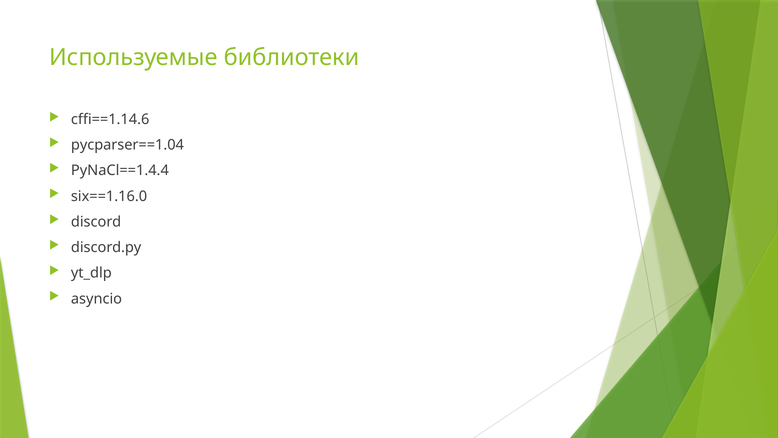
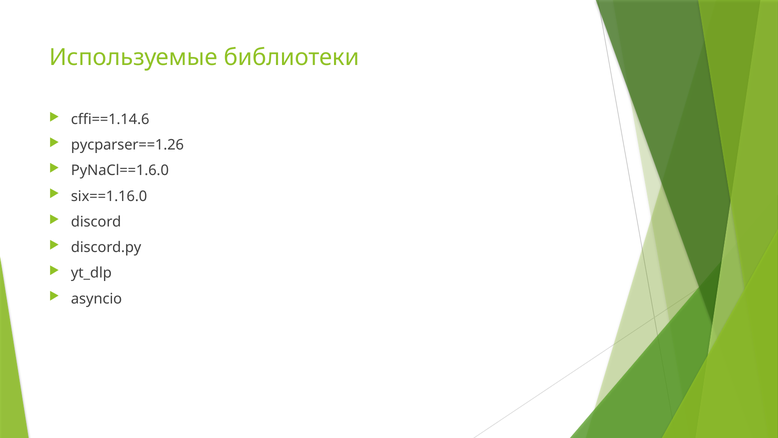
pycparser==1.04: pycparser==1.04 -> pycparser==1.26 (127, 145)
PyNaCl==1.4.4: PyNaCl==1.4.4 -> PyNaCl==1.6.0 (120, 170)
